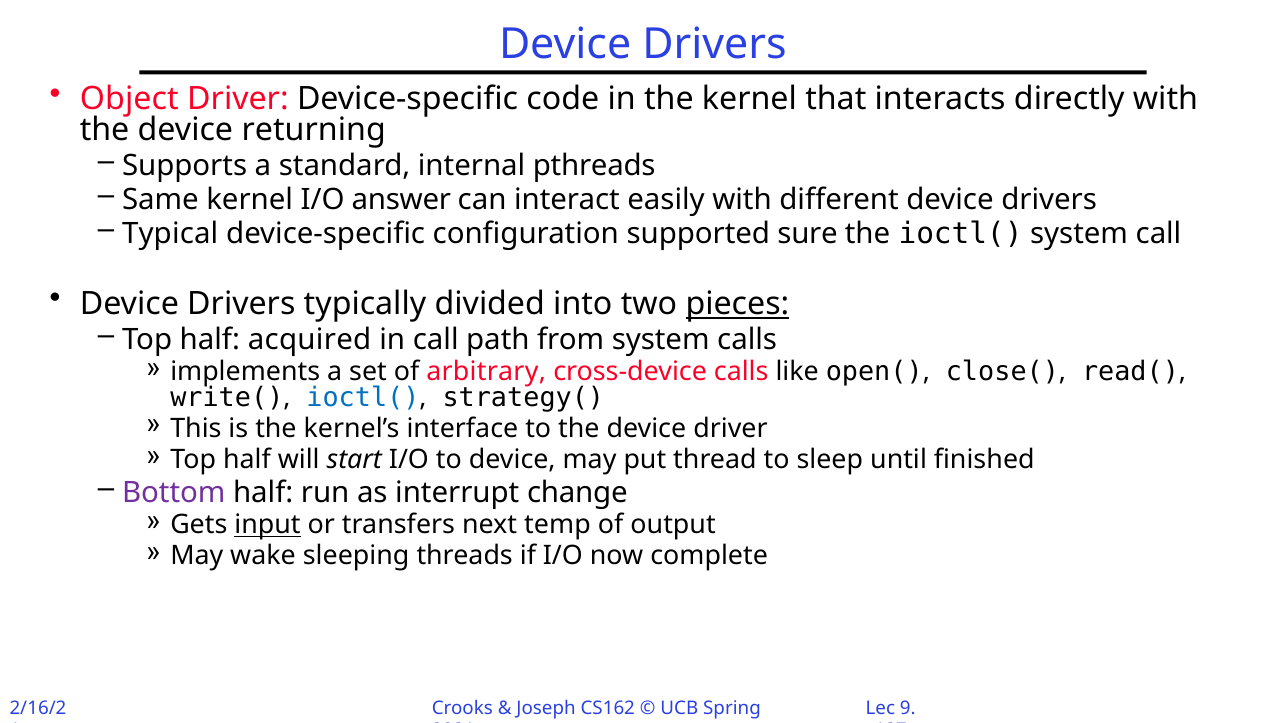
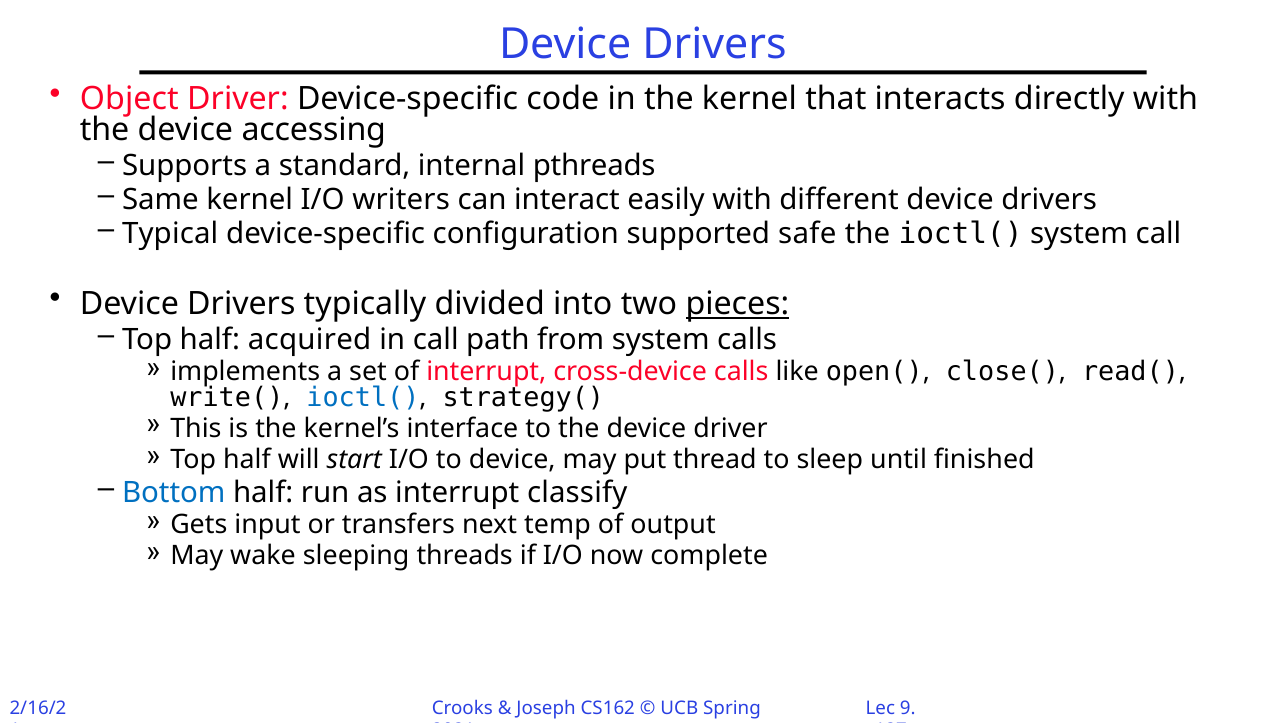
returning: returning -> accessing (314, 130)
answer: answer -> writers (401, 200)
sure: sure -> safe (807, 234)
of arbitrary: arbitrary -> interrupt (486, 372)
Bottom colour: purple -> blue (174, 493)
change: change -> classify (577, 493)
input underline: present -> none (268, 525)
